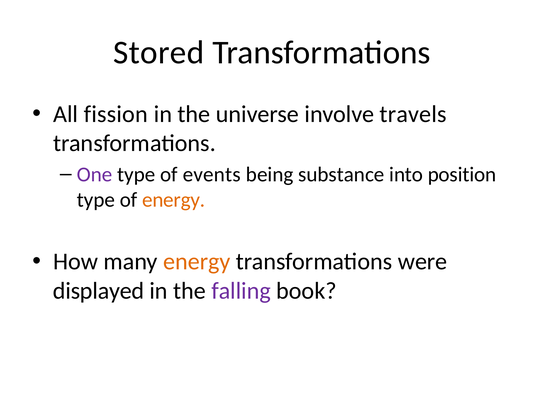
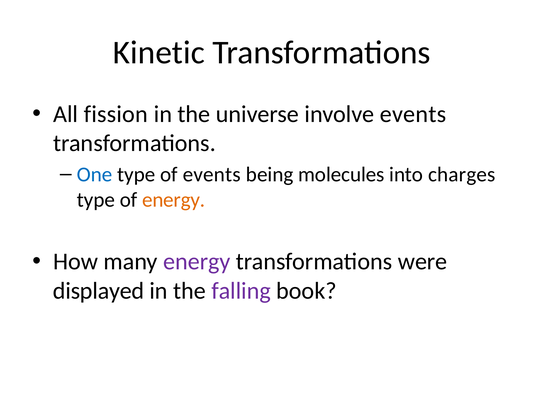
Stored: Stored -> Kinetic (159, 53)
involve travels: travels -> events (413, 114)
One colour: purple -> blue (95, 174)
substance: substance -> molecules (341, 174)
position: position -> charges (462, 174)
energy colour: orange -> purple (197, 262)
